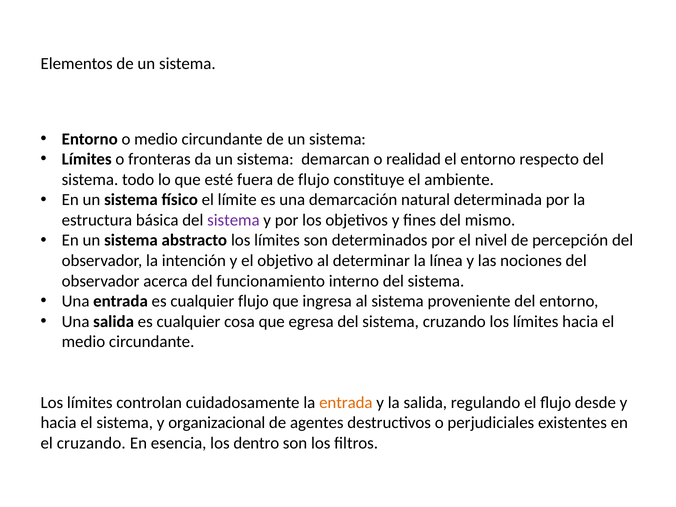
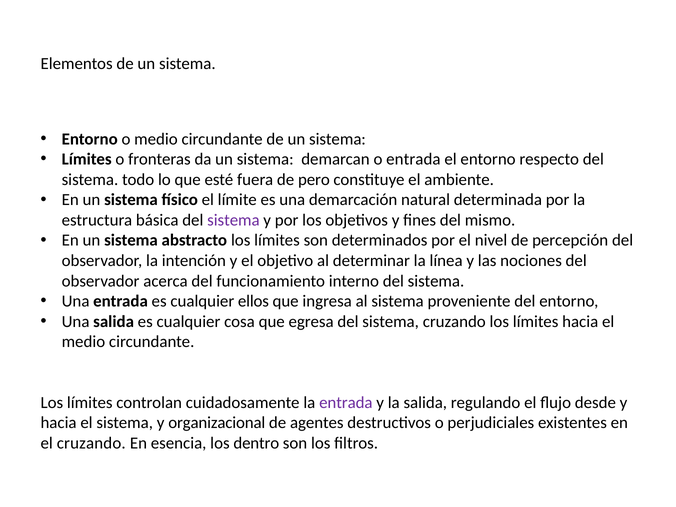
o realidad: realidad -> entrada (413, 159)
de flujo: flujo -> pero (314, 180)
cualquier flujo: flujo -> ellos (253, 301)
entrada colour: orange -> purple (346, 403)
